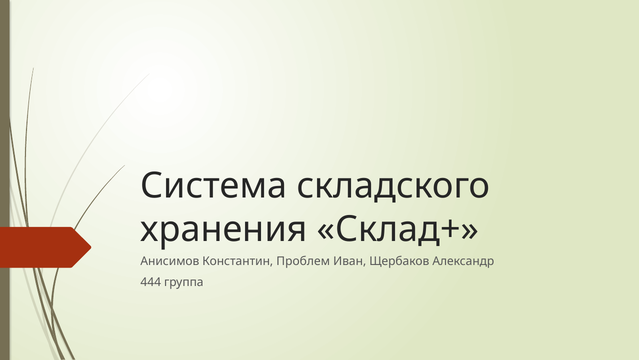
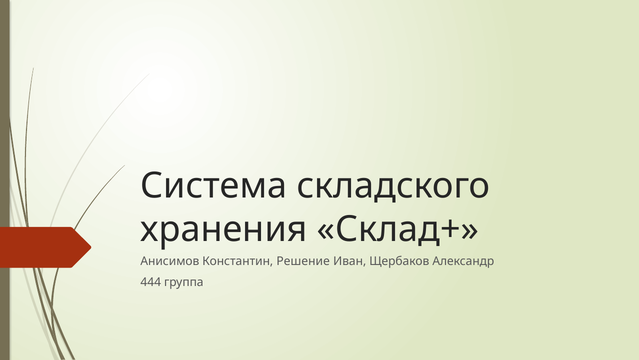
Проблем: Проблем -> Решение (303, 261)
